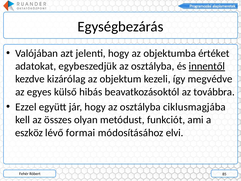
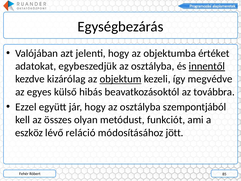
objektum underline: none -> present (121, 79)
ciklusmagjába: ciklusmagjába -> szempontjából (195, 107)
formai: formai -> reláció (81, 133)
elvi: elvi -> jött (175, 133)
